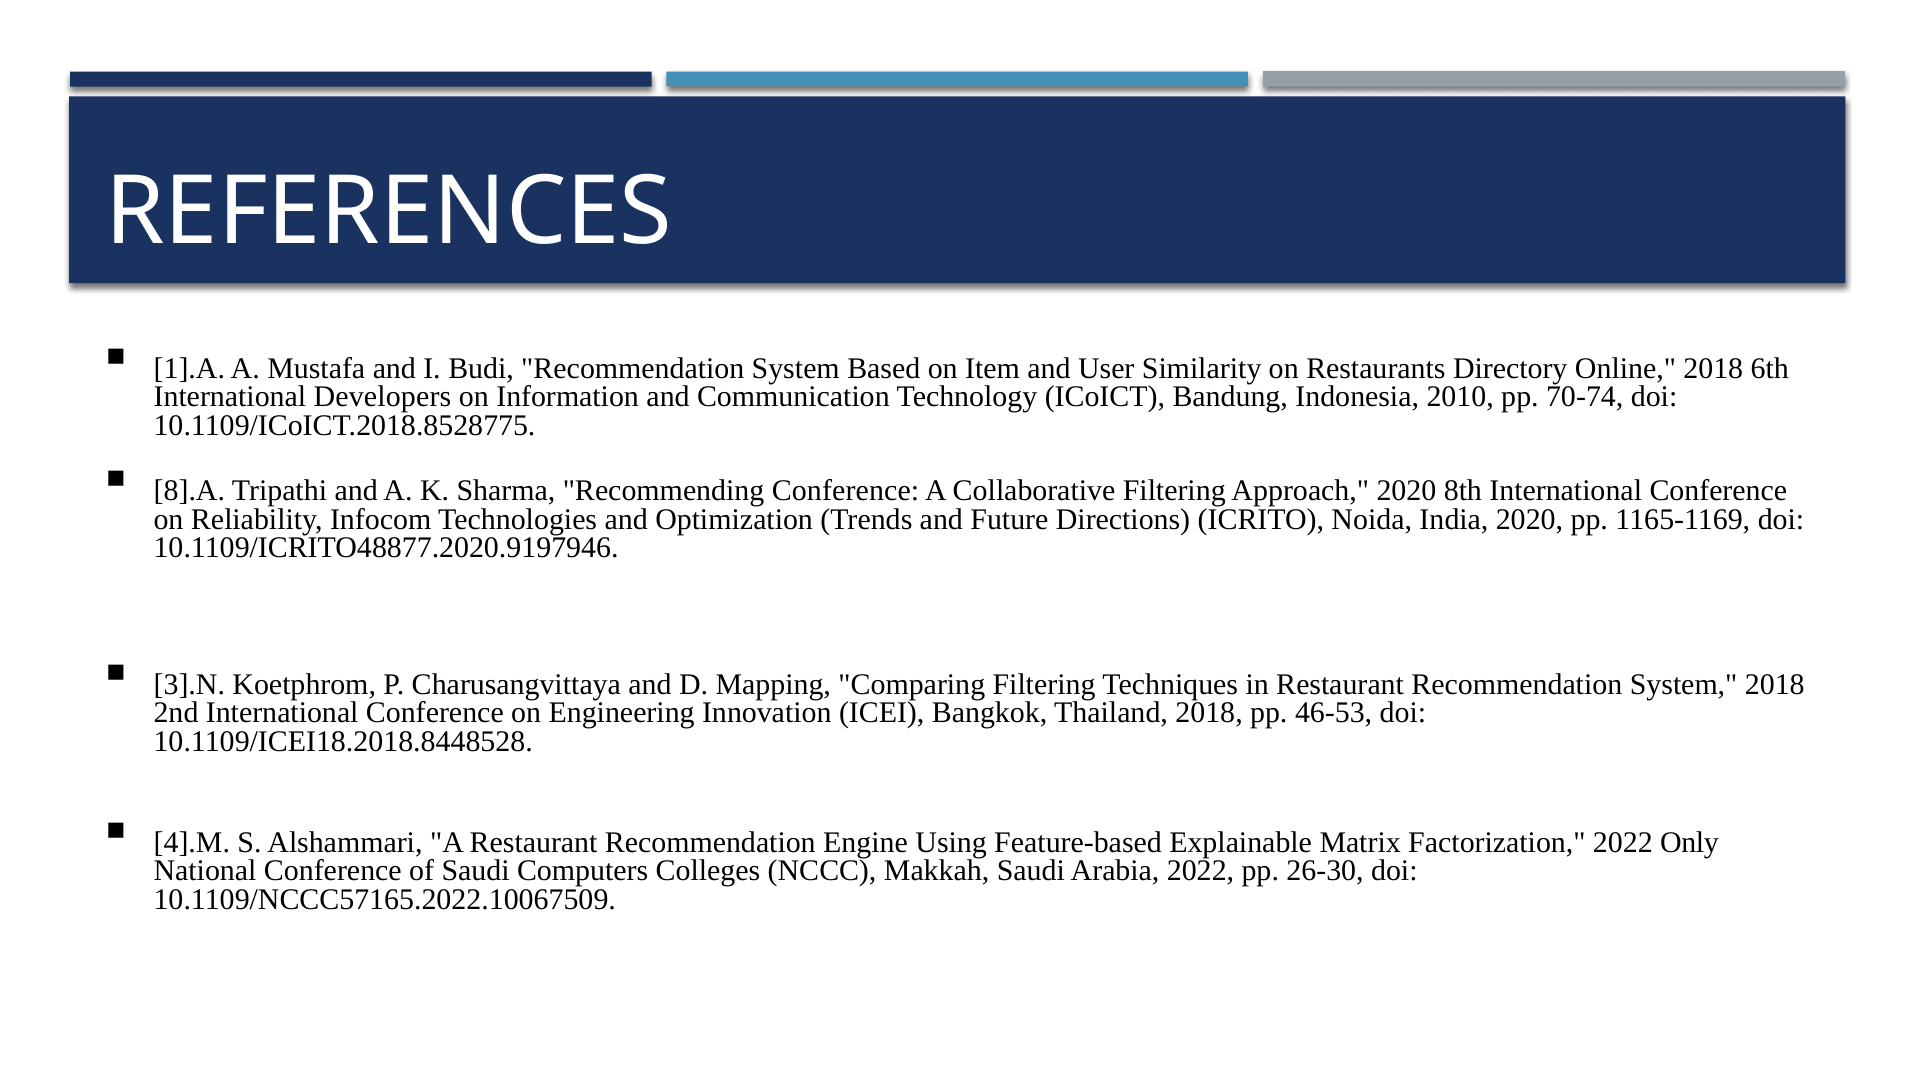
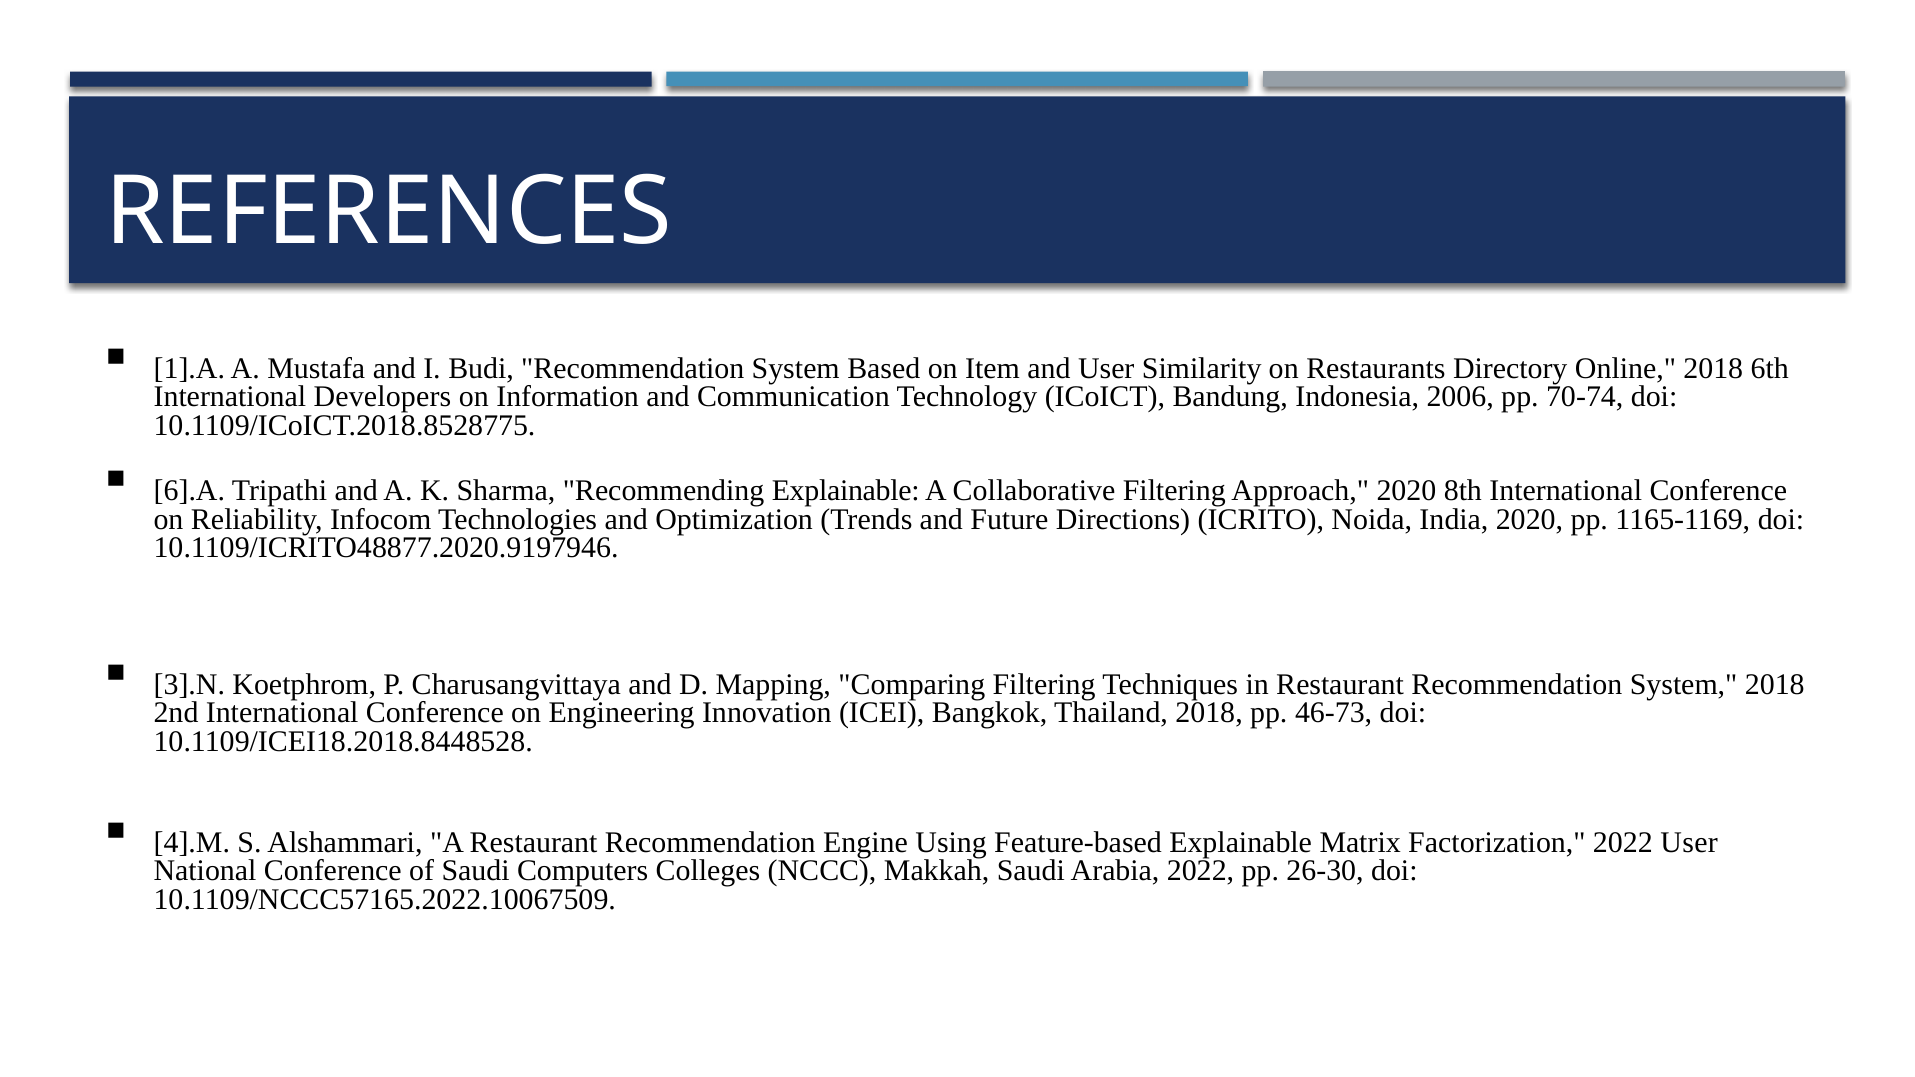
2010: 2010 -> 2006 (1460, 397)
8].A: 8].A -> 6].A (189, 491)
Recommending Conference: Conference -> Explainable (846, 491)
46-53: 46-53 -> 46-73 (1334, 713)
2022 Only: Only -> User (1689, 842)
